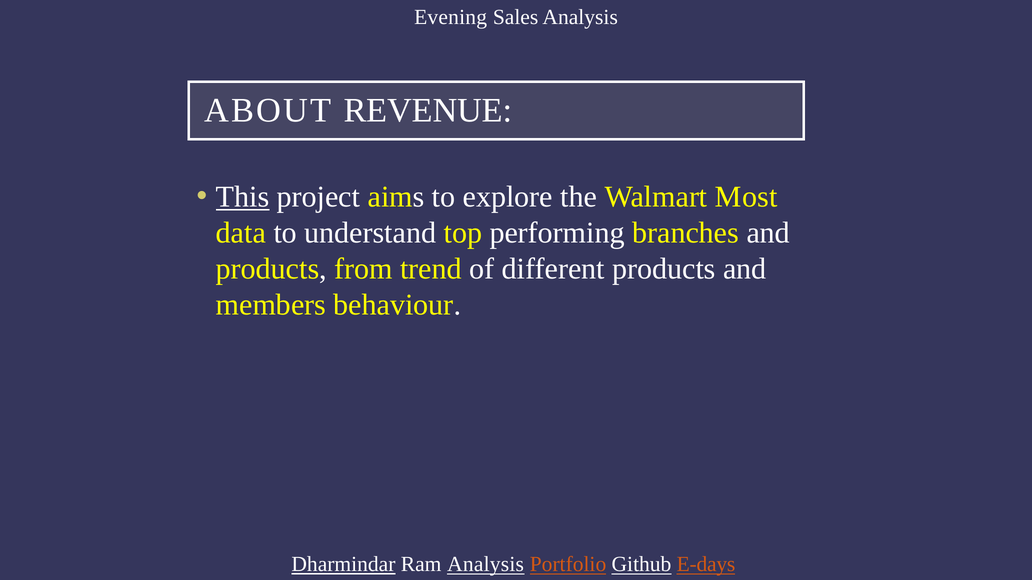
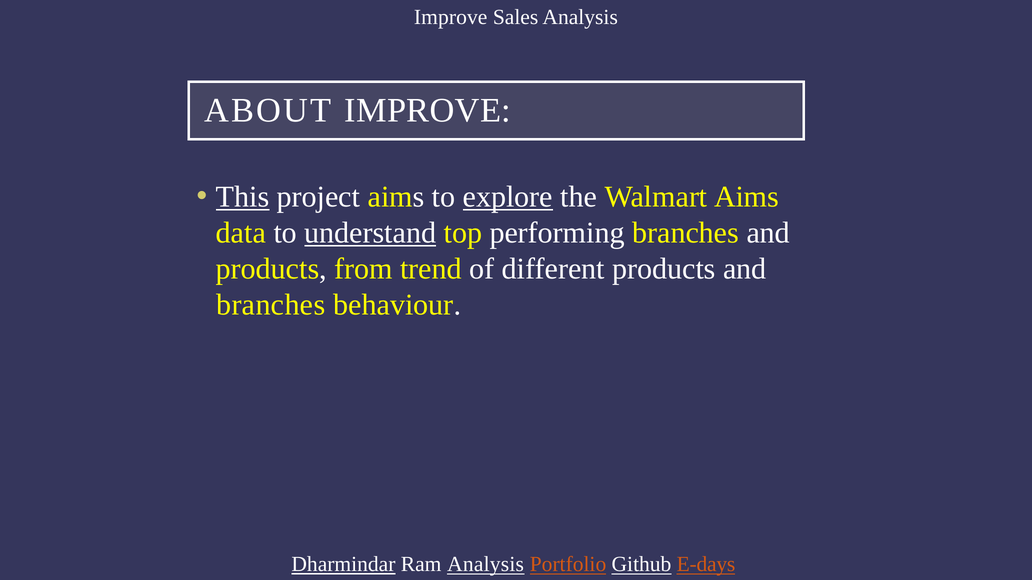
Evening: Evening -> Improve (451, 17)
ABOUT REVENUE: REVENUE -> IMPROVE (428, 110)
explore underline: none -> present (508, 197)
Walmart Most: Most -> Aims (747, 197)
understand underline: none -> present (370, 233)
members: members -> branches (271, 305)
